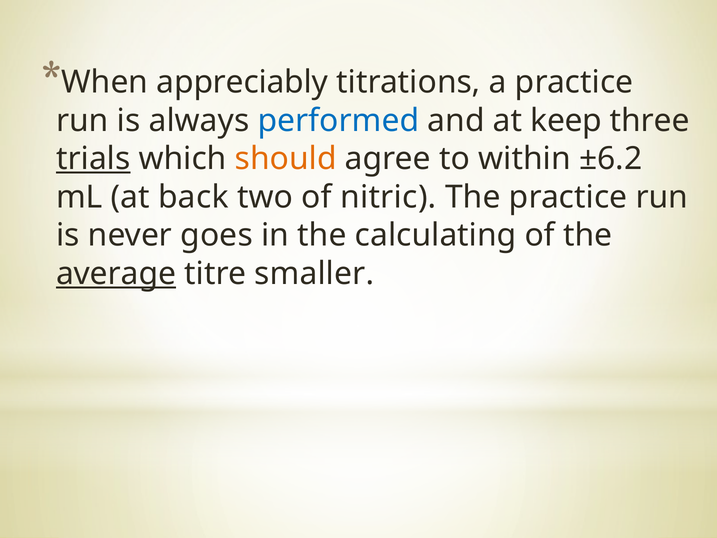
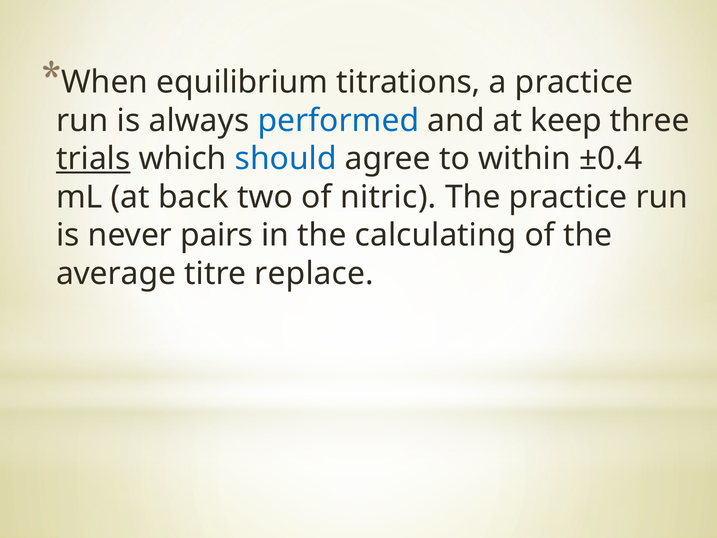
appreciably: appreciably -> equilibrium (242, 82)
should colour: orange -> blue (286, 159)
±6.2: ±6.2 -> ±0.4 (611, 159)
goes: goes -> pairs (217, 235)
average underline: present -> none (116, 274)
smaller: smaller -> replace (314, 274)
